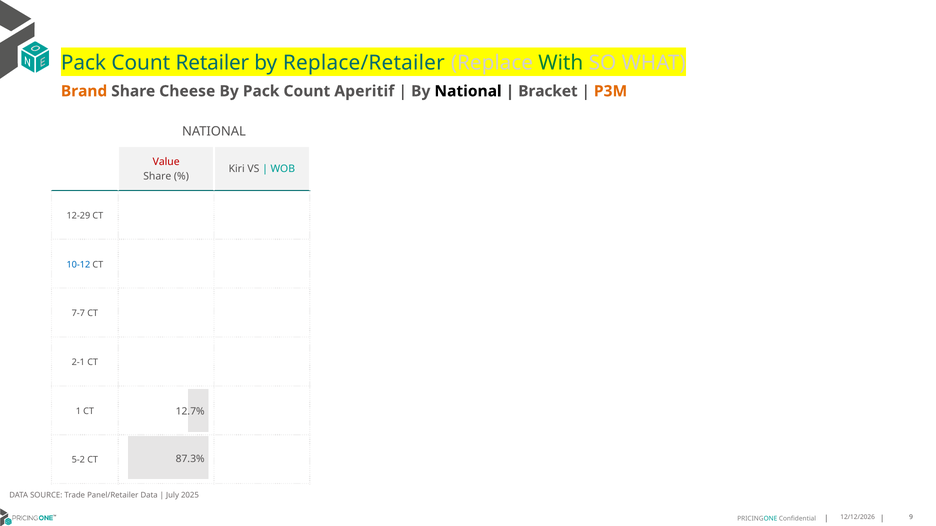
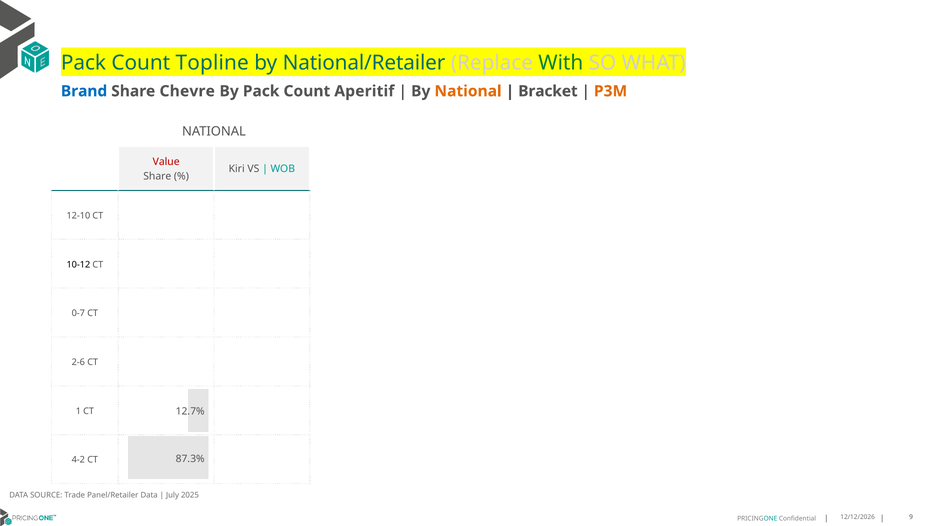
Retailer: Retailer -> Topline (212, 63)
Replace/Retailer: Replace/Retailer -> National/Retailer (364, 63)
Brand colour: orange -> blue (84, 91)
Cheese: Cheese -> Chevre (187, 91)
National colour: black -> orange (468, 91)
12-29: 12-29 -> 12-10 (78, 216)
10-12 colour: blue -> black (78, 265)
7-7: 7-7 -> 0-7 (78, 314)
2-1: 2-1 -> 2-6 (78, 363)
5-2: 5-2 -> 4-2 (78, 460)
